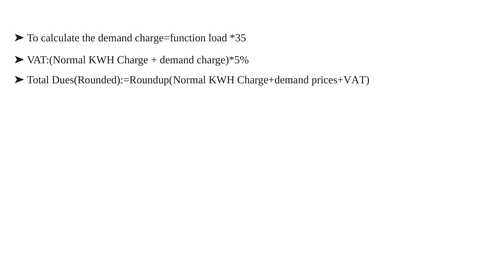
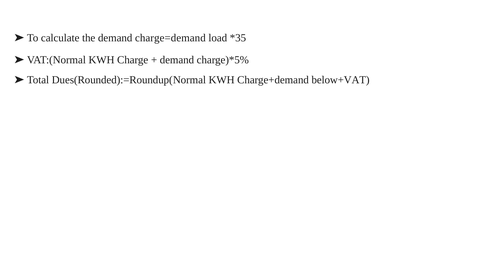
charge=function: charge=function -> charge=demand (170, 38)
prices+VAT: prices+VAT -> below+VAT (341, 80)
